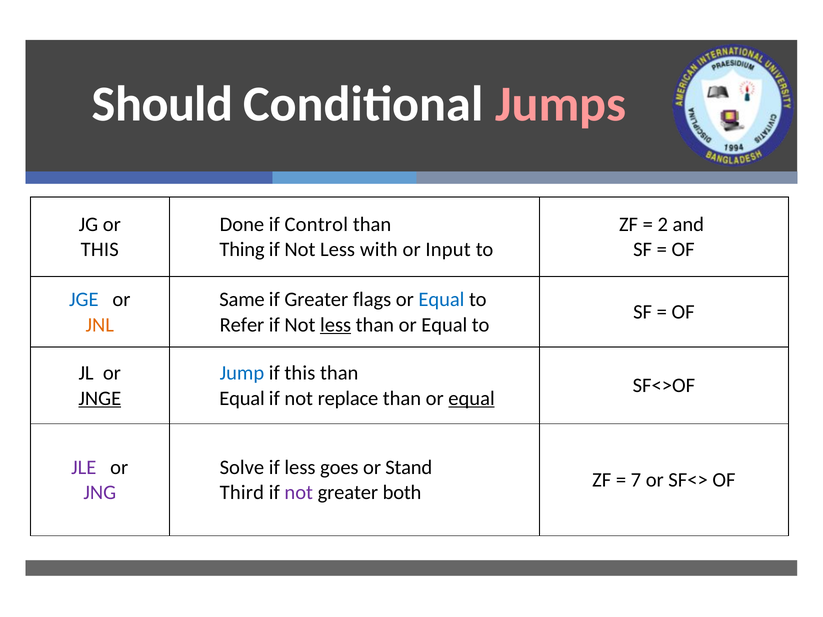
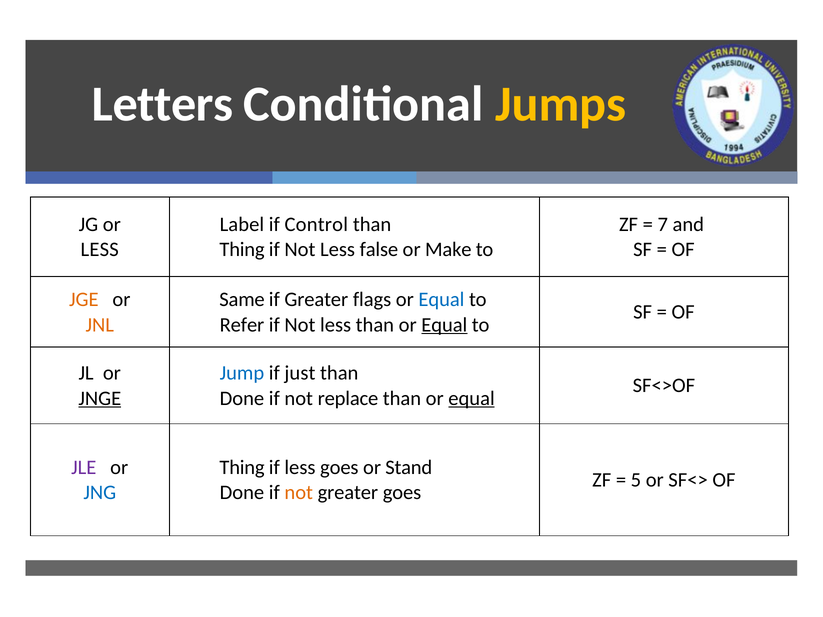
Should: Should -> Letters (163, 104)
Jumps colour: pink -> yellow (561, 104)
2: 2 -> 7 (663, 225)
Done: Done -> Label (242, 225)
THIS: THIS -> LESS (100, 250)
with: with -> false (379, 250)
Input: Input -> Make (448, 250)
JGE colour: blue -> orange (84, 300)
less underline: present -> none (336, 325)
Equal underline: none -> present (444, 325)
if this: this -> just (300, 373)
Equal: Equal -> Done (242, 398)
Solve: Solve -> Thing (242, 468)
7: 7 -> 5 (636, 480)
JNG colour: purple -> blue (100, 493)
Third: Third -> Done (242, 493)
not colour: purple -> orange (299, 493)
greater both: both -> goes (402, 493)
